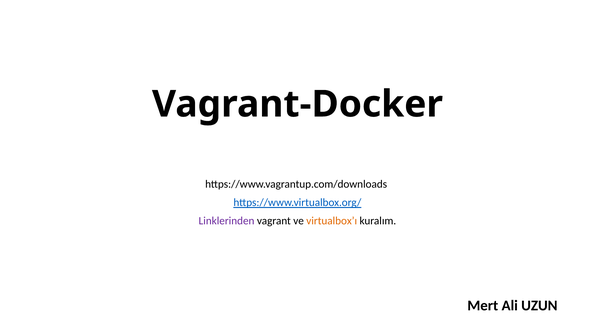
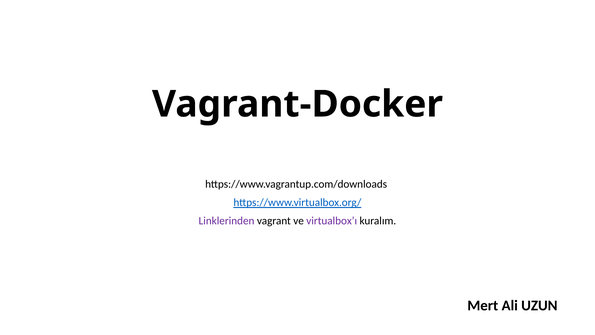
virtualbox’ı colour: orange -> purple (332, 221)
